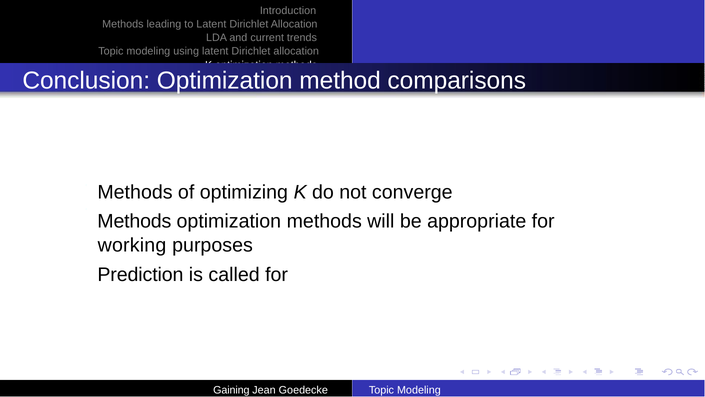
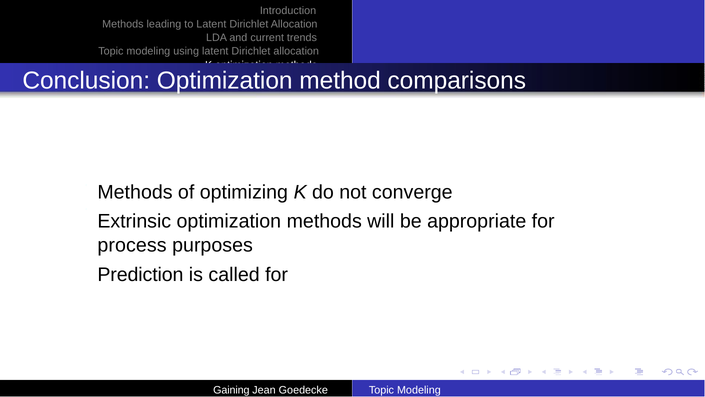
Methods: Methods -> Extrinsic (134, 221)
working: working -> process (132, 245)
